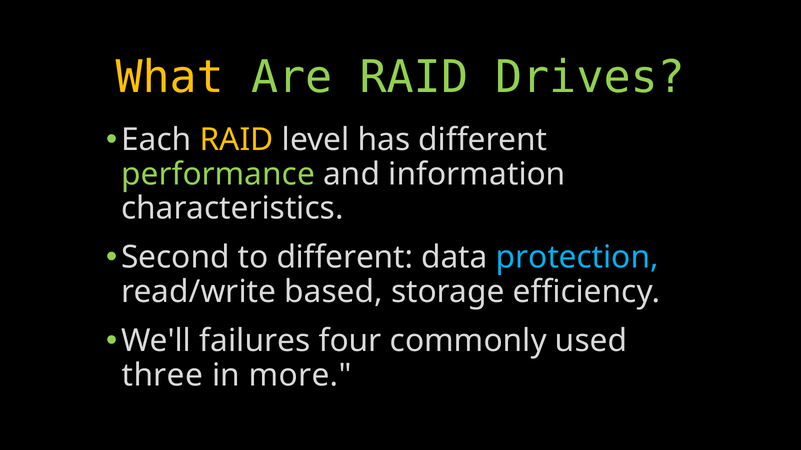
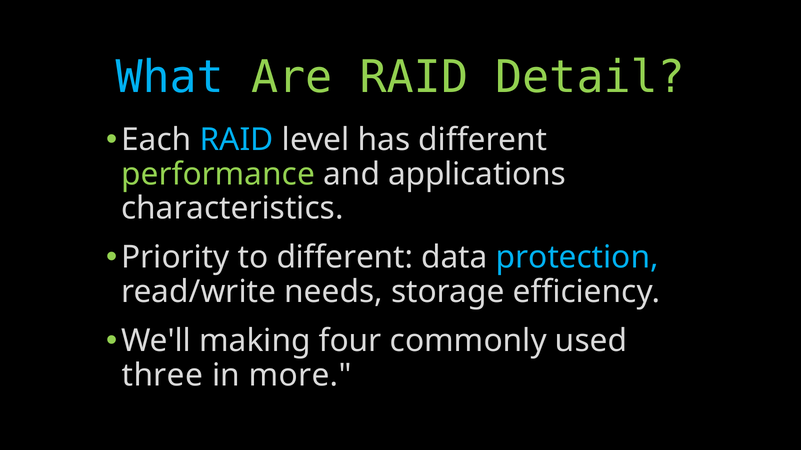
What colour: yellow -> light blue (170, 78)
Drives: Drives -> Detail (590, 78)
RAID colour: yellow -> light blue (237, 140)
information: information -> applications (477, 174)
Second: Second -> Priority (175, 258)
based: based -> needs (334, 292)
failures: failures -> making (255, 341)
